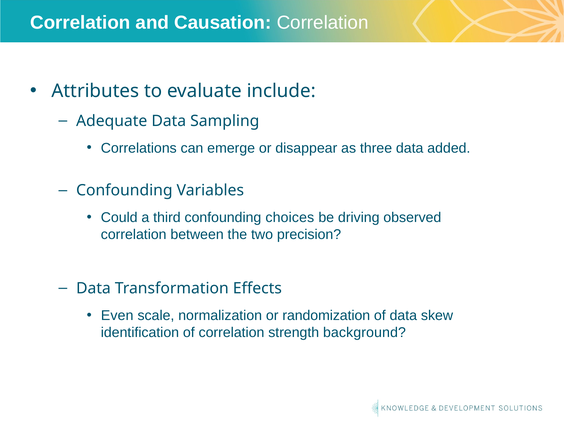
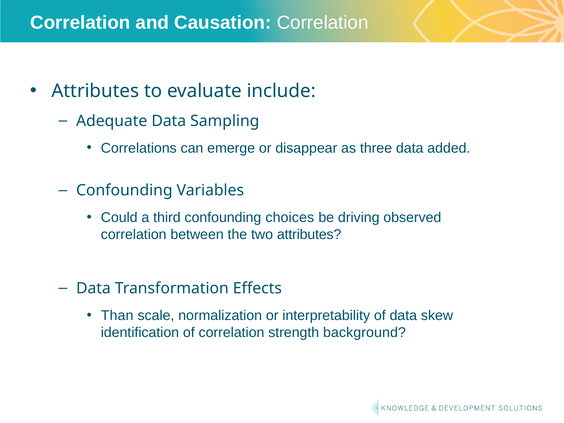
two precision: precision -> attributes (309, 235)
Even: Even -> Than (117, 315)
randomization: randomization -> interpretability (326, 315)
